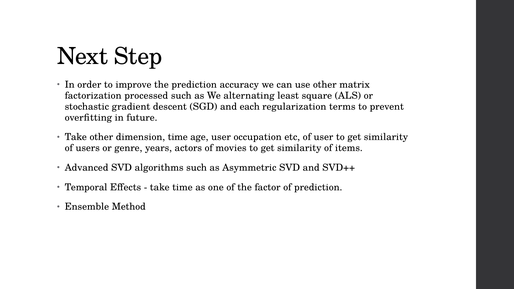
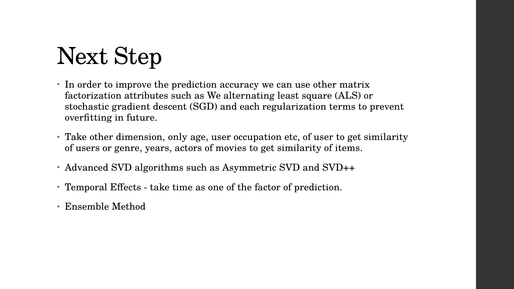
processed: processed -> attributes (146, 96)
dimension time: time -> only (178, 137)
